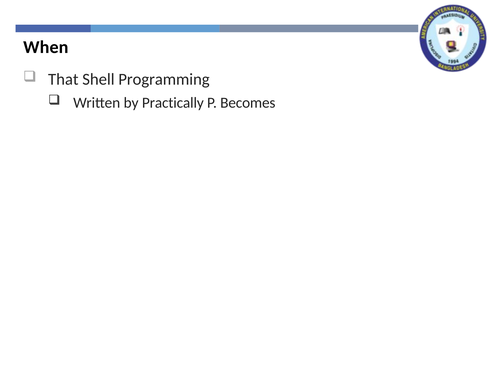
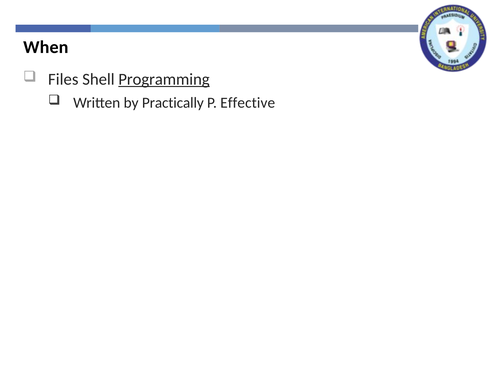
That: That -> Files (63, 79)
Programming underline: none -> present (164, 79)
Becomes: Becomes -> Effective (248, 103)
